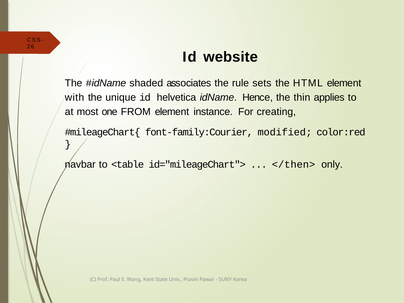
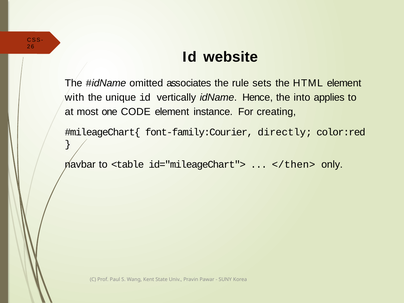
shaded: shaded -> omitted (146, 83)
helvetica: helvetica -> vertically (176, 97)
thin: thin -> into (302, 97)
FROM: FROM -> CODE (136, 112)
modified: modified -> directly (285, 132)
